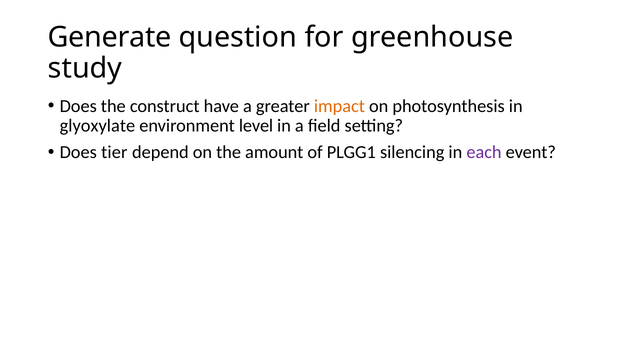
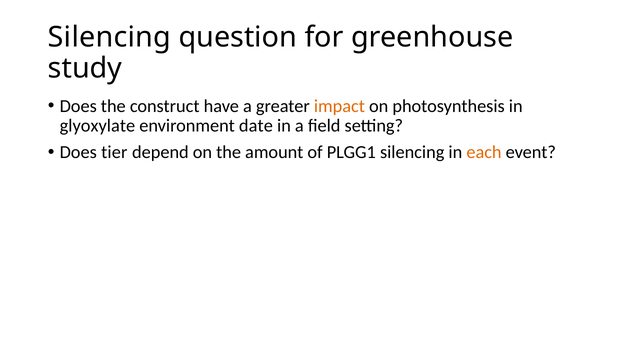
Generate: Generate -> Silencing (109, 37)
level: level -> date (256, 126)
each colour: purple -> orange (484, 152)
